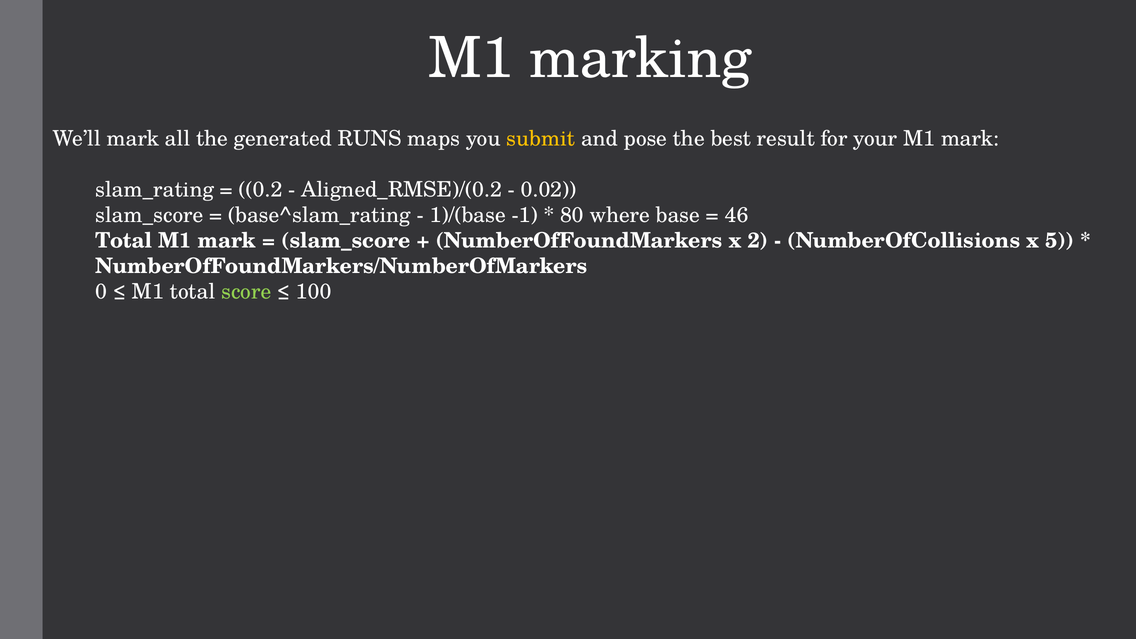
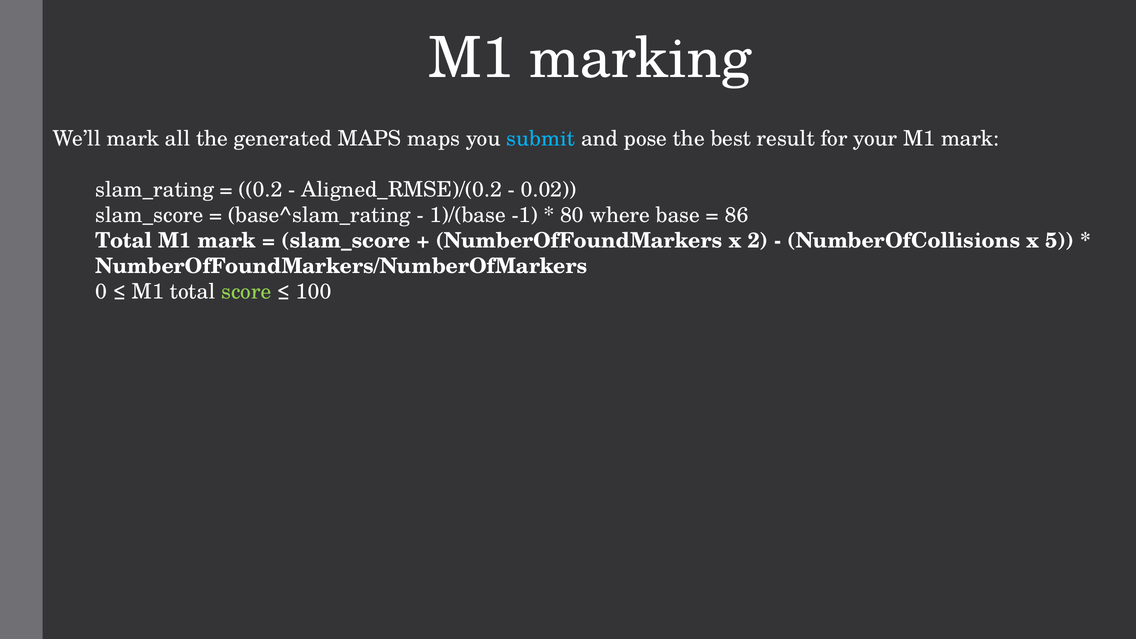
generated RUNS: RUNS -> MAPS (370, 139)
submit colour: yellow -> light blue (541, 139)
46: 46 -> 86 (737, 215)
